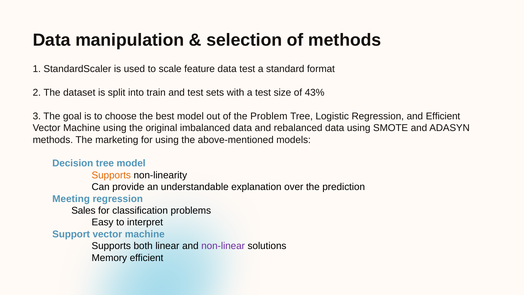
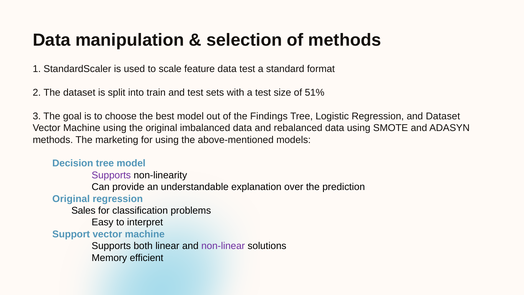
43%: 43% -> 51% (315, 93)
Problem: Problem -> Findings (269, 116)
and Efficient: Efficient -> Dataset (443, 116)
Supports colour: orange -> purple (111, 175)
Meeting: Meeting -> Original (71, 199)
